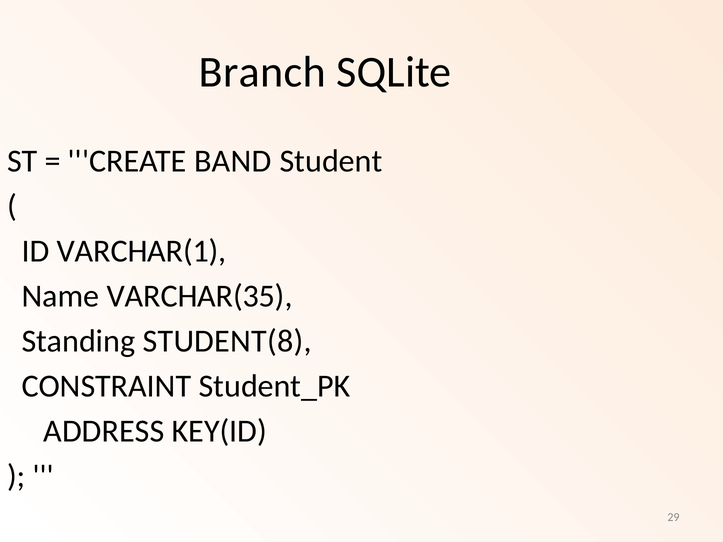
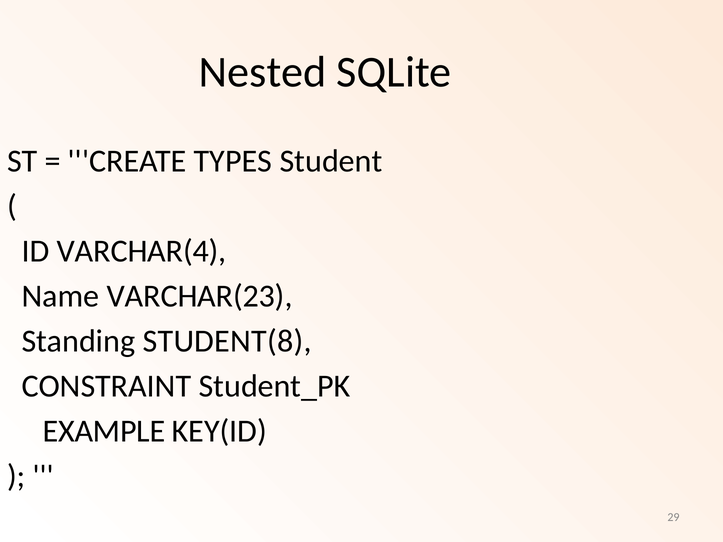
Branch: Branch -> Nested (263, 72)
BAND: BAND -> TYPES (233, 161)
VARCHAR(1: VARCHAR(1 -> VARCHAR(4 (142, 251)
VARCHAR(35: VARCHAR(35 -> VARCHAR(23 (200, 296)
ADDRESS: ADDRESS -> EXAMPLE (104, 431)
